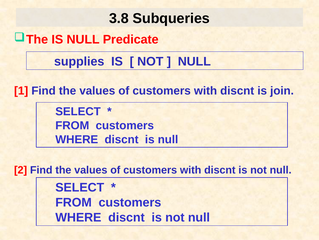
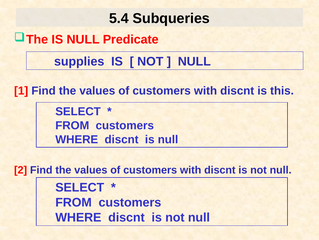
3.8: 3.8 -> 5.4 (119, 18)
join: join -> this (282, 91)
